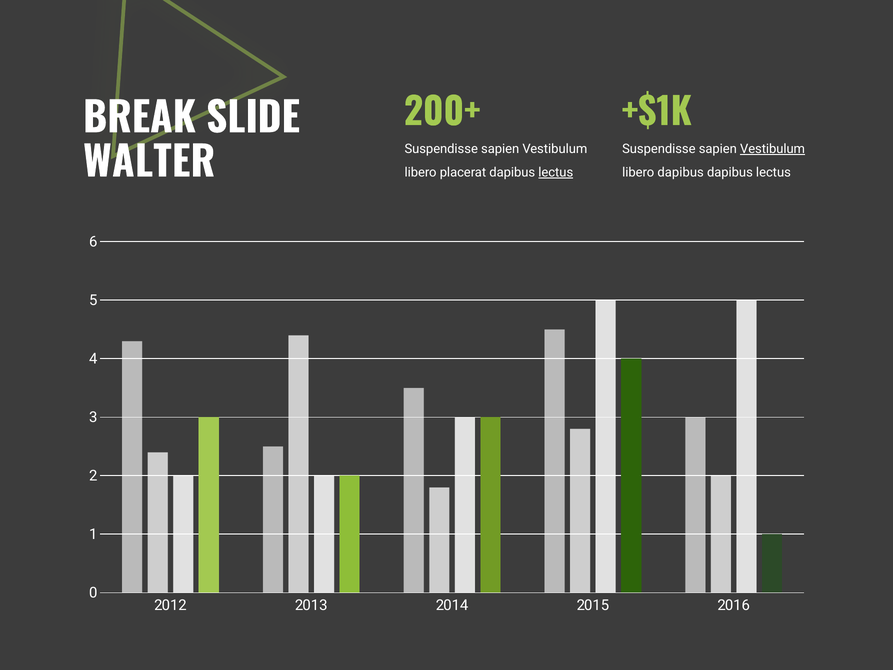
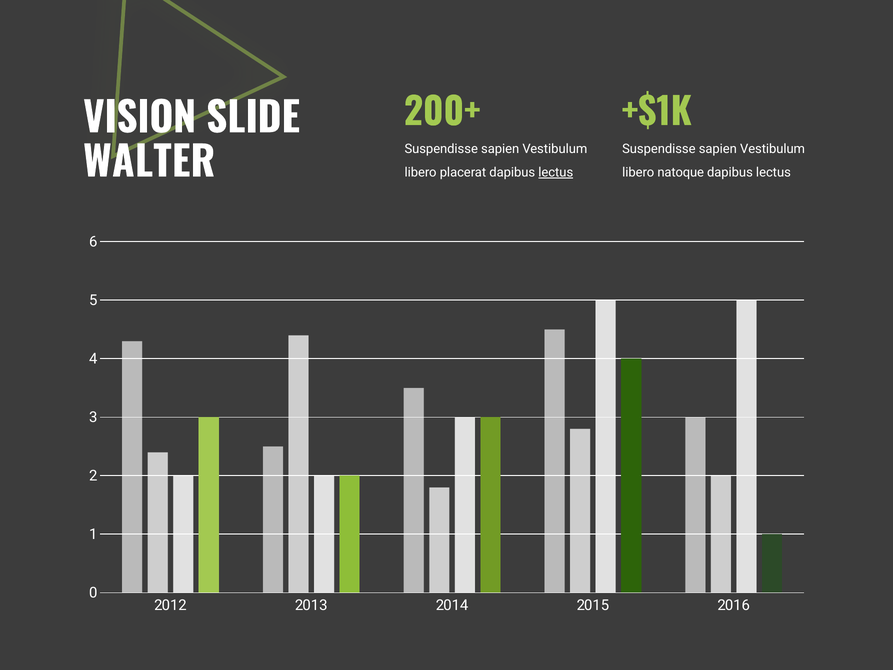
BREAK: BREAK -> VISION (140, 119)
Vestibulum underline: present -> none (773, 149)
libero dapibus: dapibus -> natoque (681, 172)
